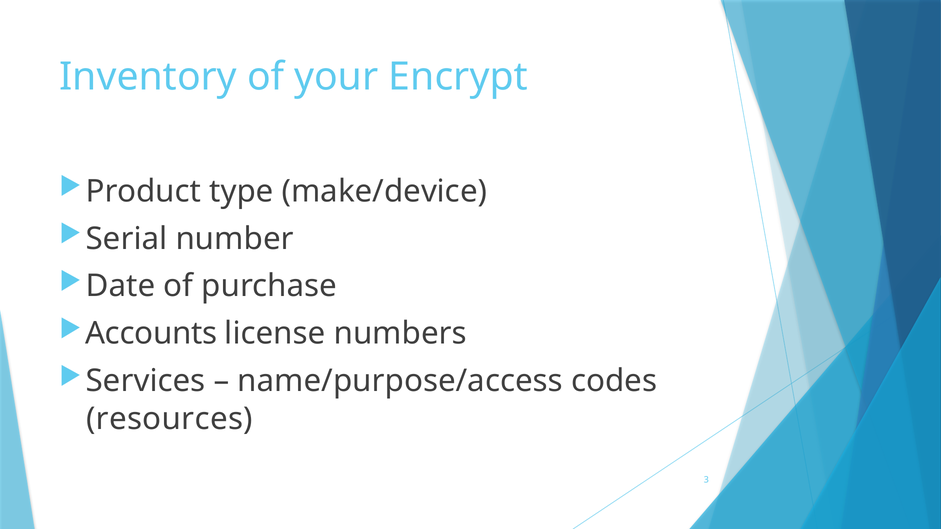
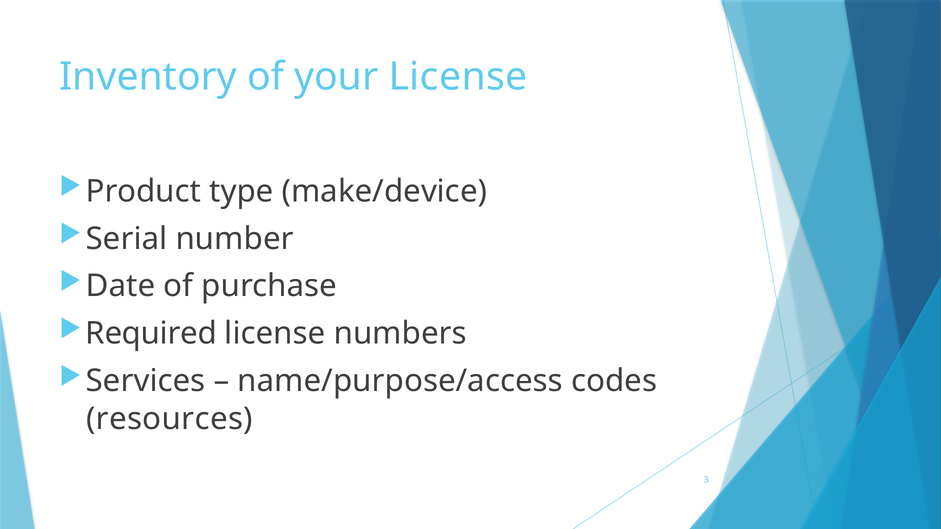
your Encrypt: Encrypt -> License (458, 77)
Accounts: Accounts -> Required (151, 334)
